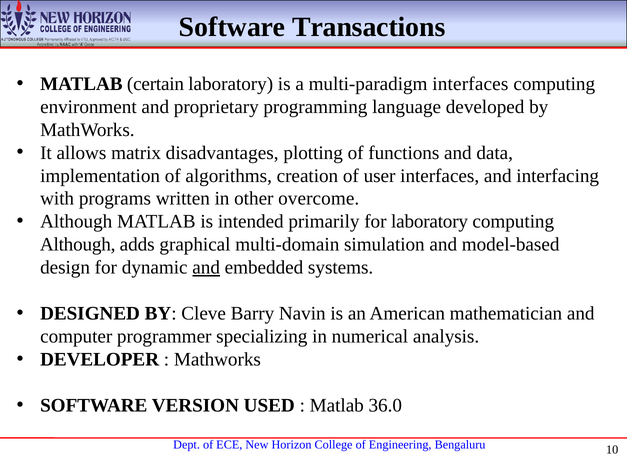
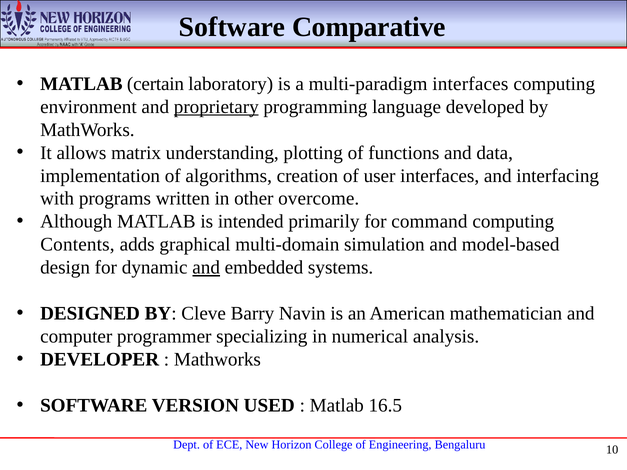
Transactions: Transactions -> Comparative (369, 27)
proprietary underline: none -> present (216, 107)
disadvantages: disadvantages -> understanding (222, 153)
for laboratory: laboratory -> command (429, 222)
Although: Although -> Contents (77, 245)
36.0: 36.0 -> 16.5 (385, 406)
